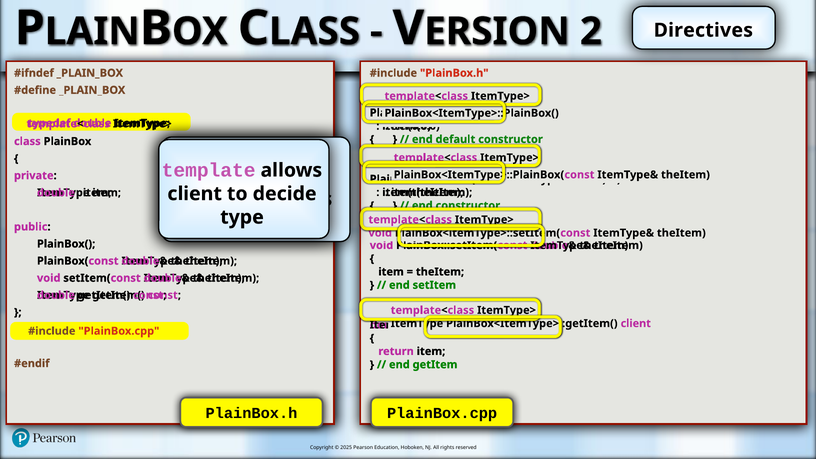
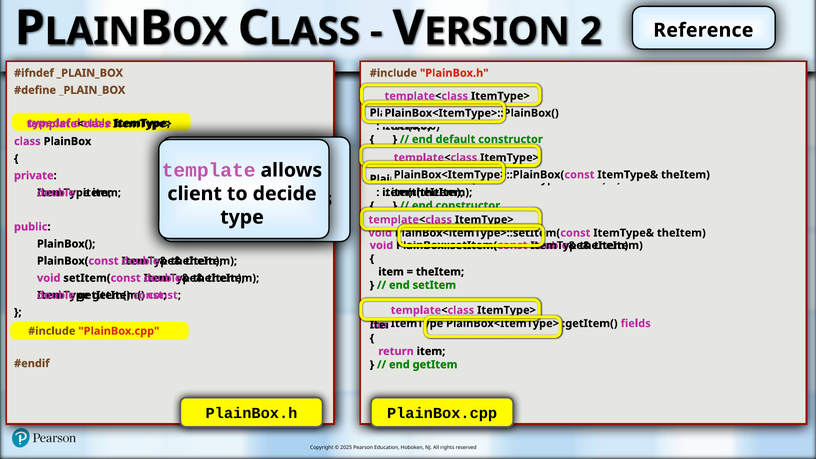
Directives: Directives -> Reference (703, 30)
client: client -> fields (636, 323)
